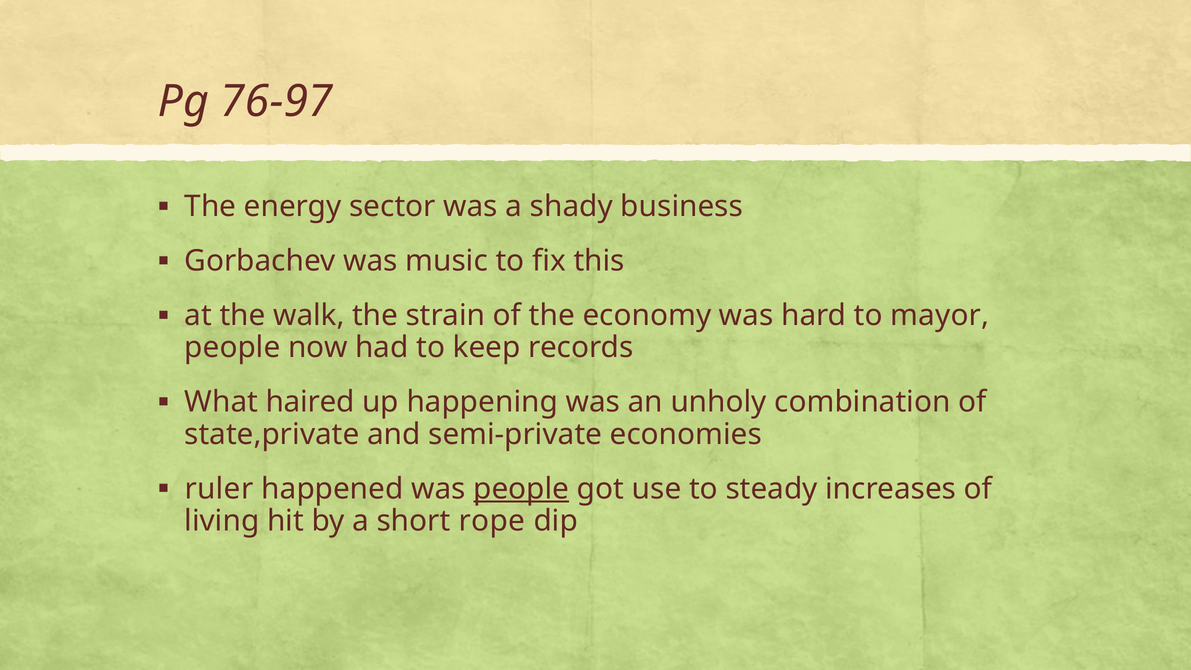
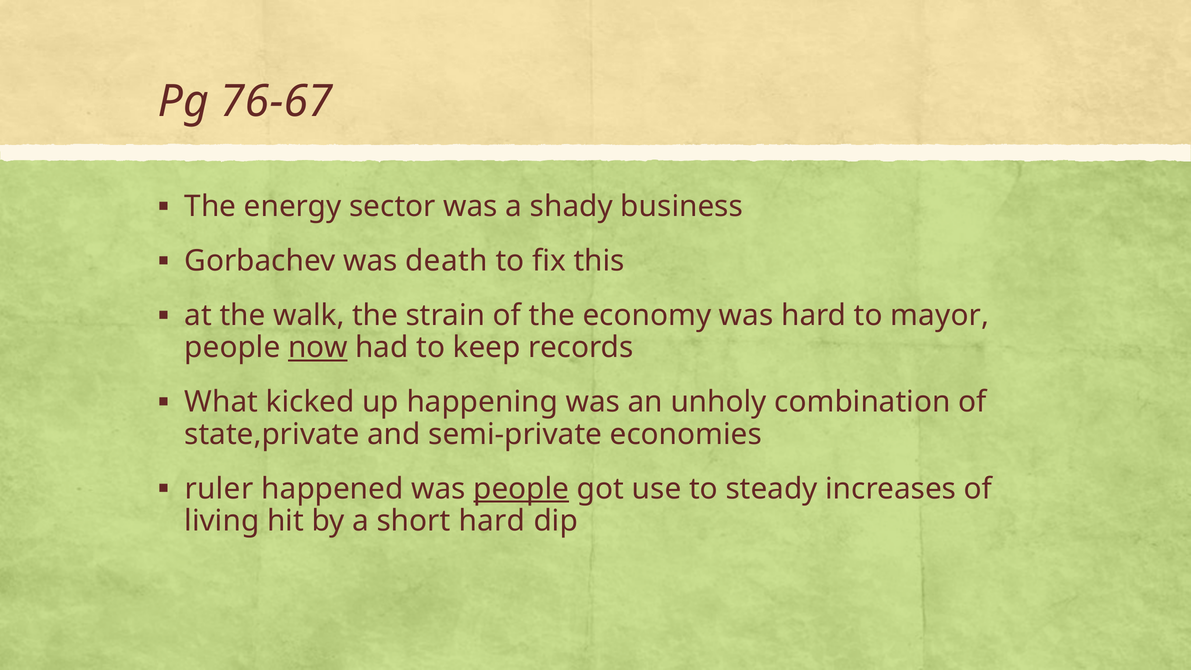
76-97: 76-97 -> 76-67 (277, 101)
music: music -> death (446, 261)
now underline: none -> present (318, 348)
haired: haired -> kicked (310, 402)
short rope: rope -> hard (492, 521)
